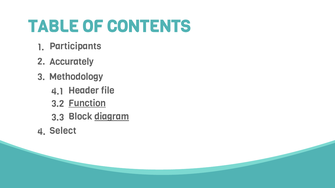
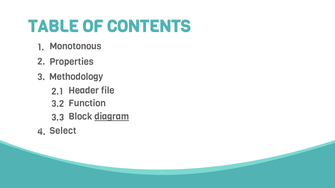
Participants: Participants -> Monotonous (75, 47)
Accurately: Accurately -> Properties (72, 62)
4.1: 4.1 -> 2.1 (57, 92)
Function underline: present -> none (87, 103)
